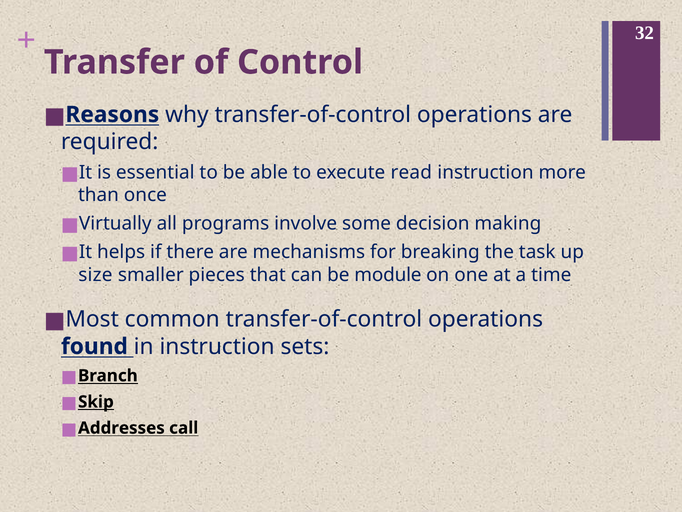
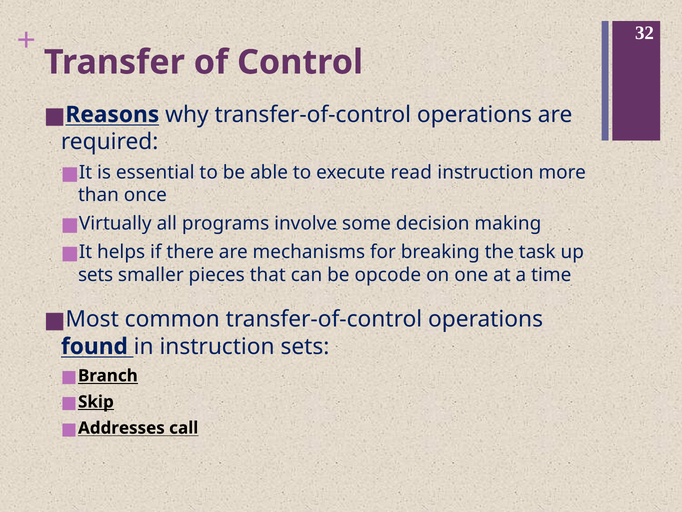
size: size -> sets (96, 275)
module: module -> opcode (388, 275)
